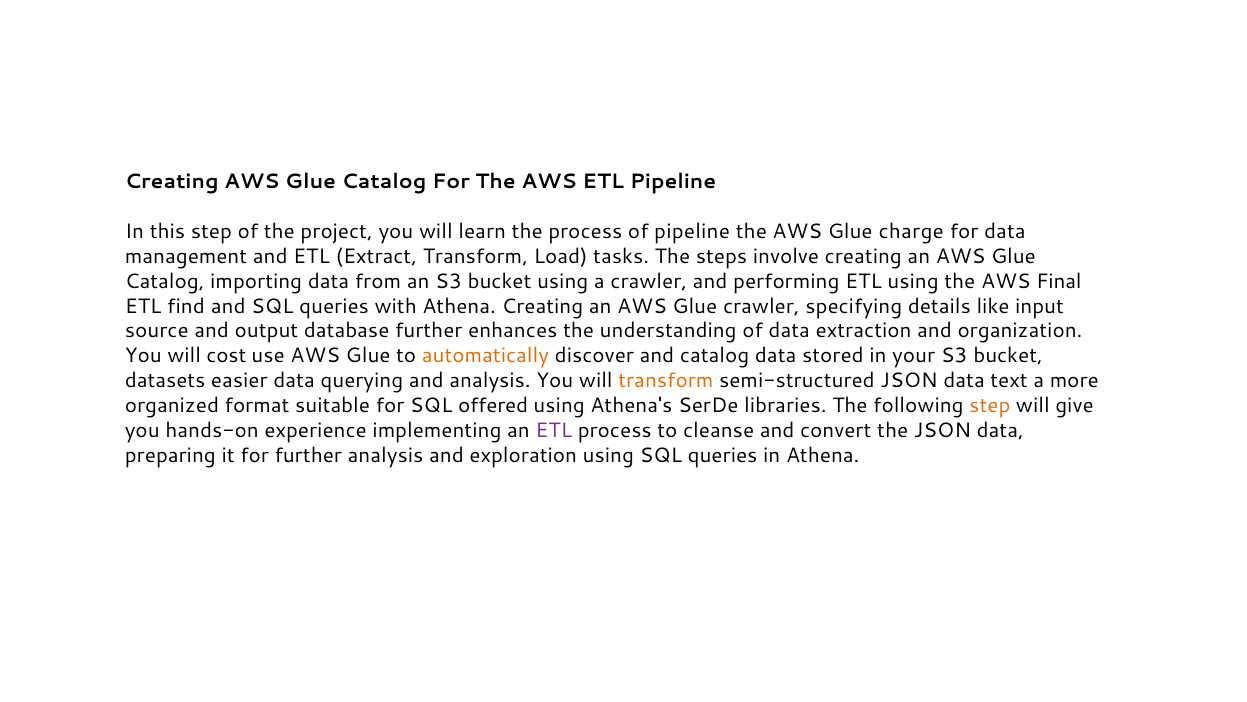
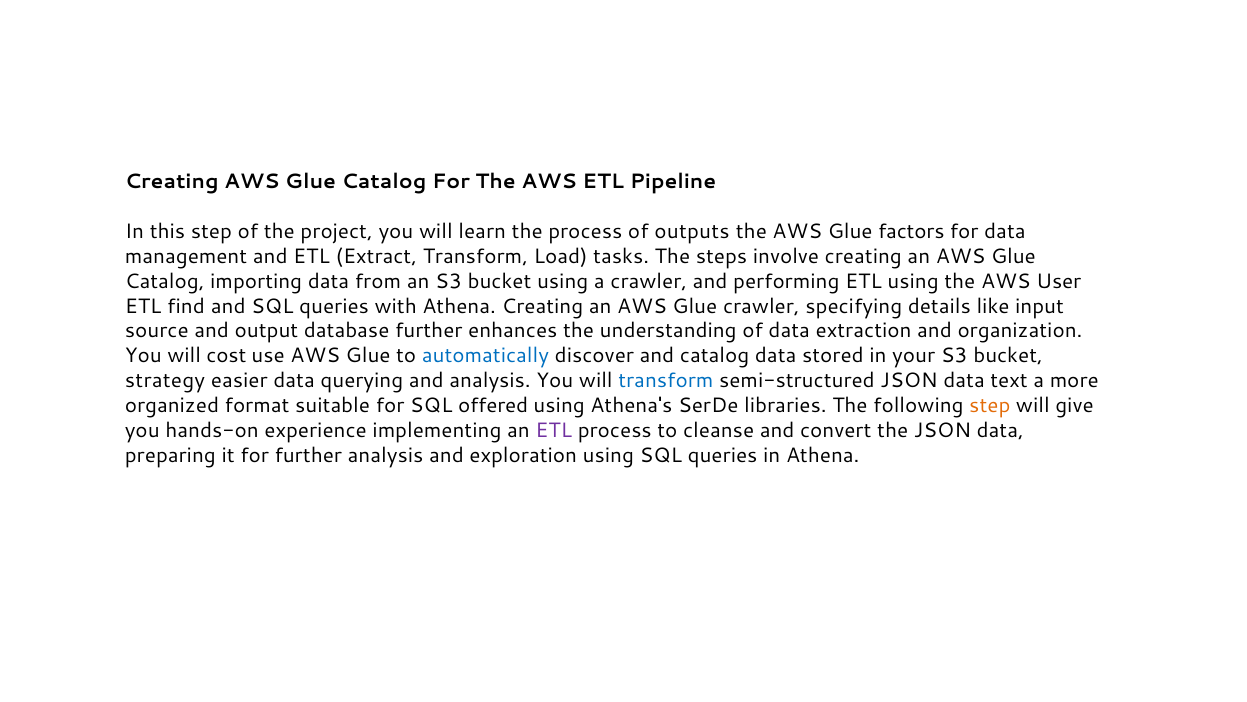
of pipeline: pipeline -> outputs (692, 231)
charge: charge -> factors (911, 231)
Final: Final -> User (1059, 281)
automatically colour: orange -> blue (485, 356)
datasets: datasets -> strategy (165, 381)
transform colour: orange -> blue (666, 381)
